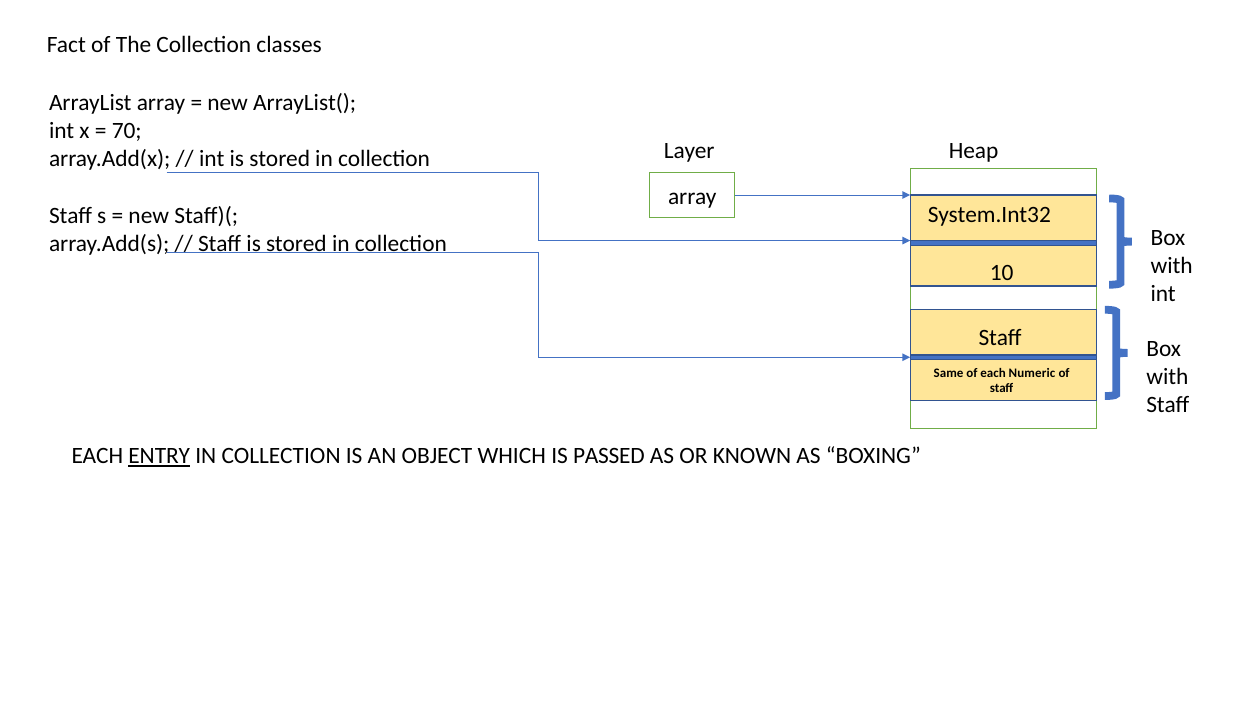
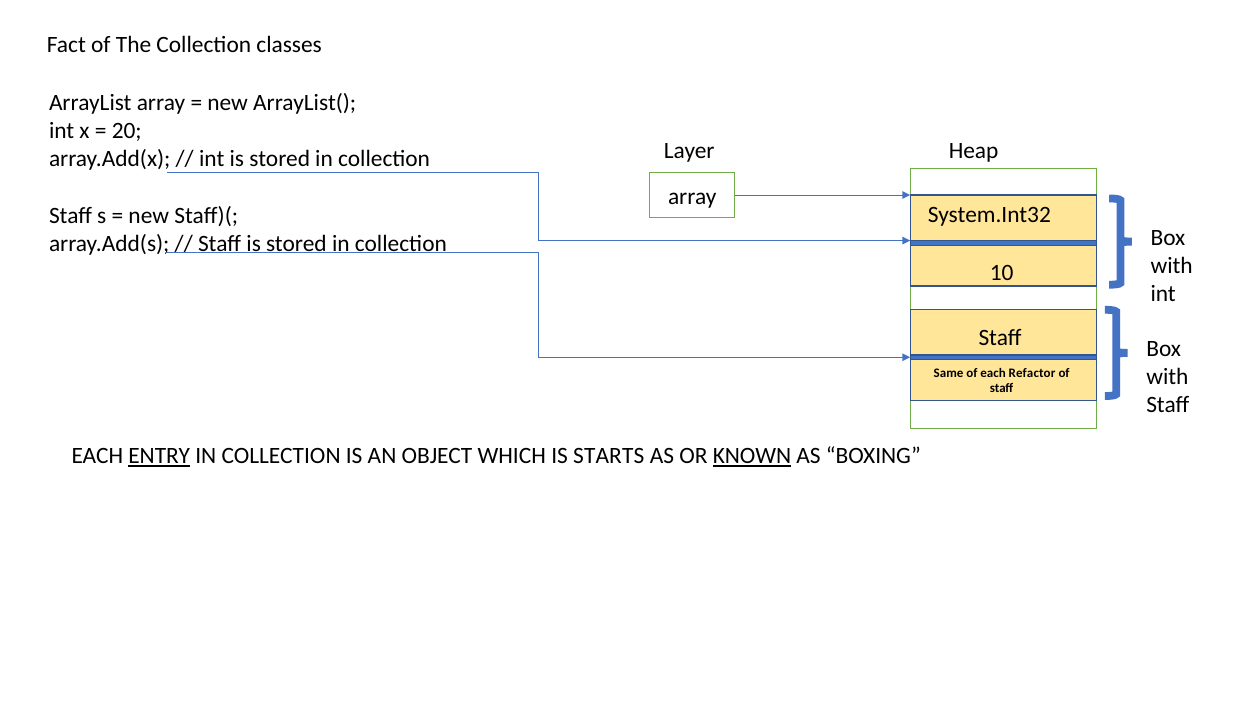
70: 70 -> 20 (127, 131)
Numeric: Numeric -> Refactor (1032, 373)
PASSED: PASSED -> STARTS (609, 456)
KNOWN underline: none -> present (752, 456)
